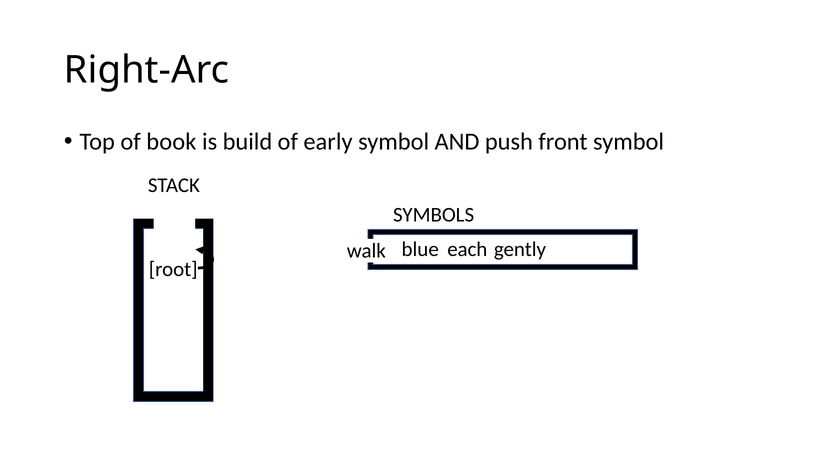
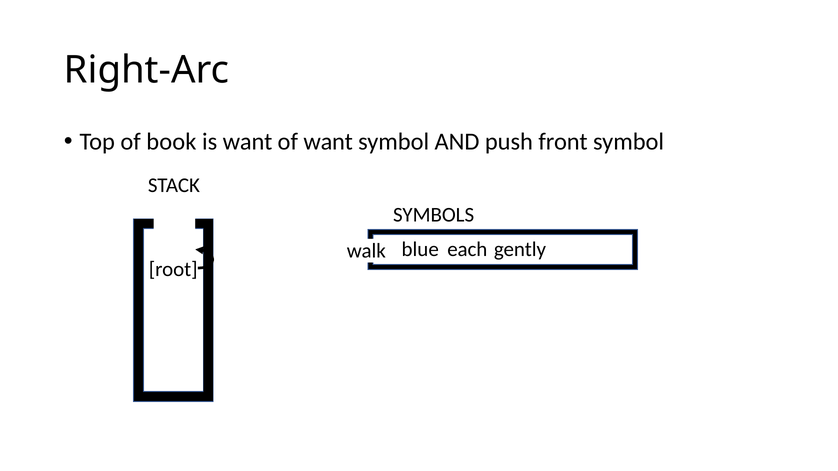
is build: build -> want (248, 142)
of early: early -> want (328, 142)
